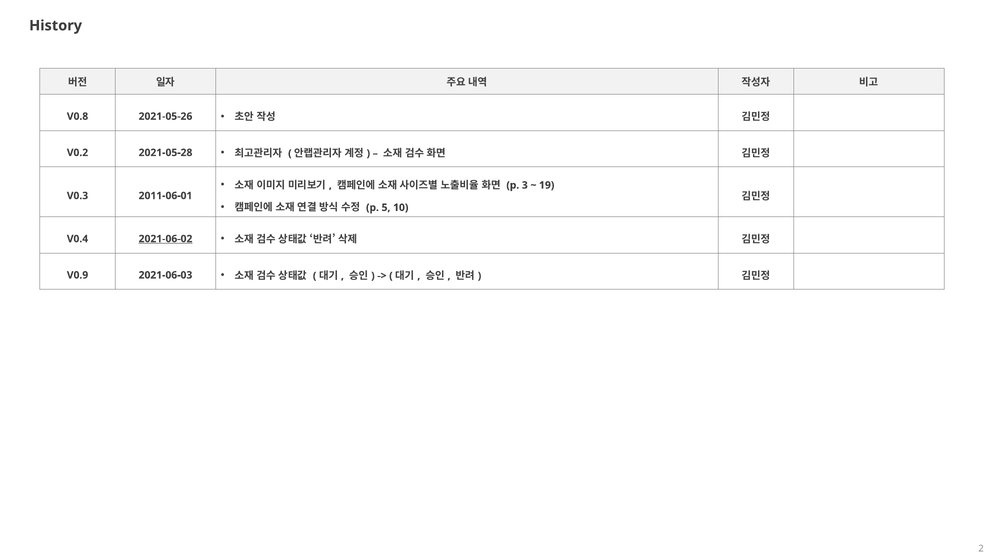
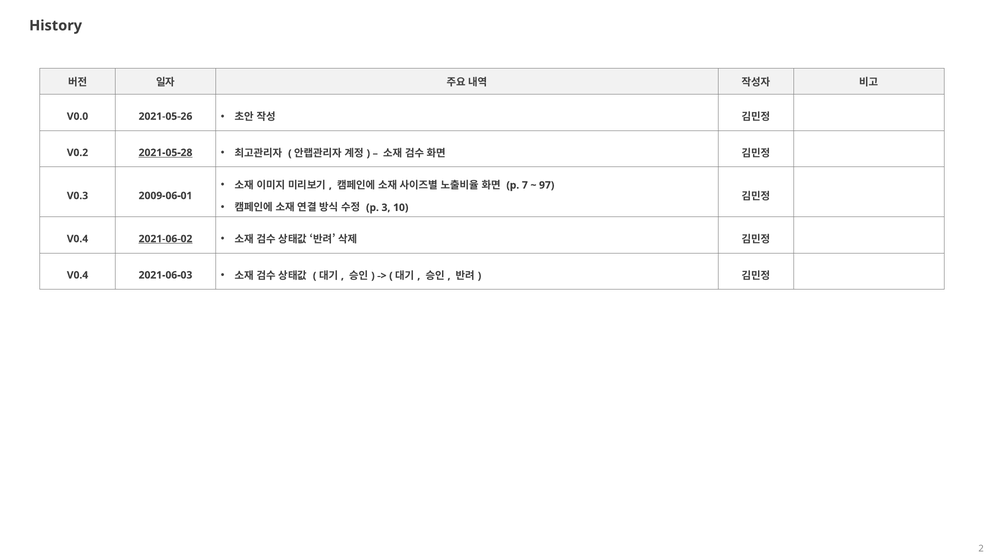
V0.8: V0.8 -> V0.0 (78, 116)
2021-05-28 underline: none -> present (166, 153)
3: 3 -> 7 (525, 185)
19: 19 -> 97 (547, 185)
2011-06-01: 2011-06-01 -> 2009-06-01 (166, 196)
5: 5 -> 3 (386, 208)
V0.9: V0.9 -> V0.4 (78, 275)
